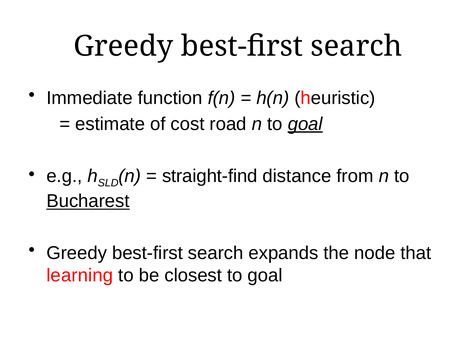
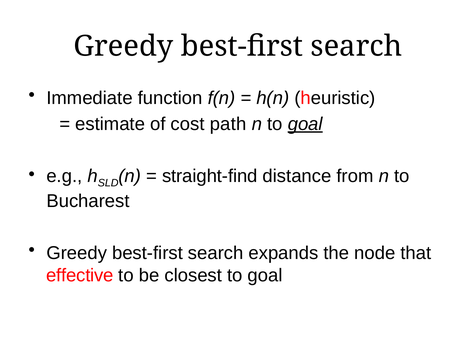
road: road -> path (228, 124)
Bucharest underline: present -> none (88, 201)
learning: learning -> effective (80, 275)
